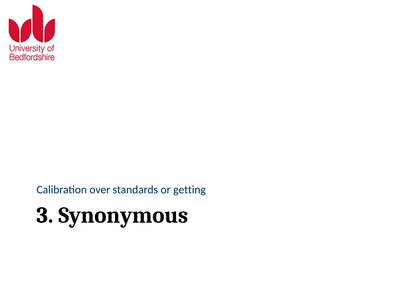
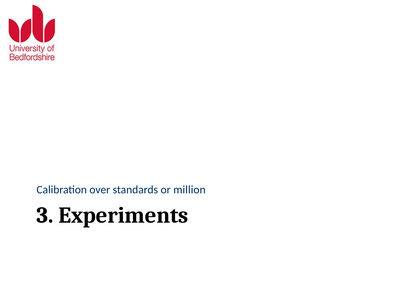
getting: getting -> million (189, 190)
Synonymous: Synonymous -> Experiments (123, 215)
